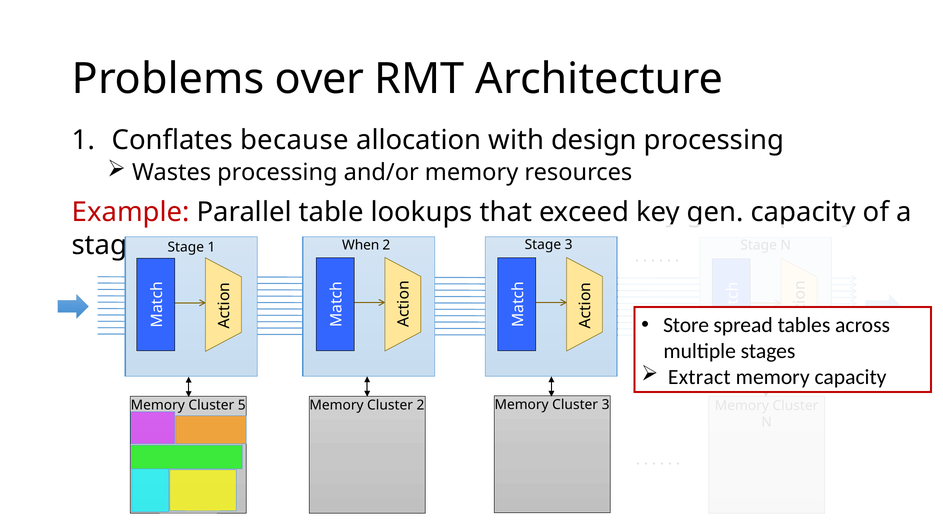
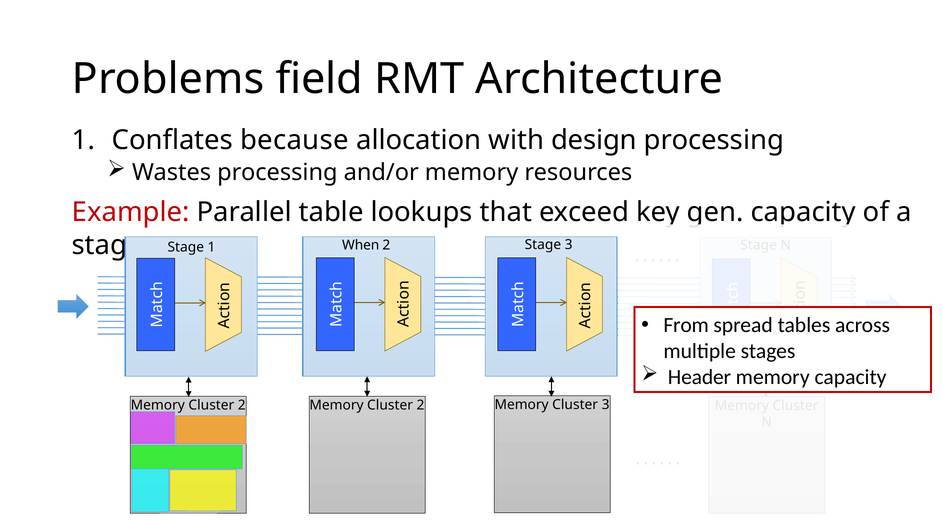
over: over -> field (319, 79)
Store: Store -> From (686, 325)
Extract: Extract -> Header (699, 377)
5: 5 -> 2 (242, 406)
